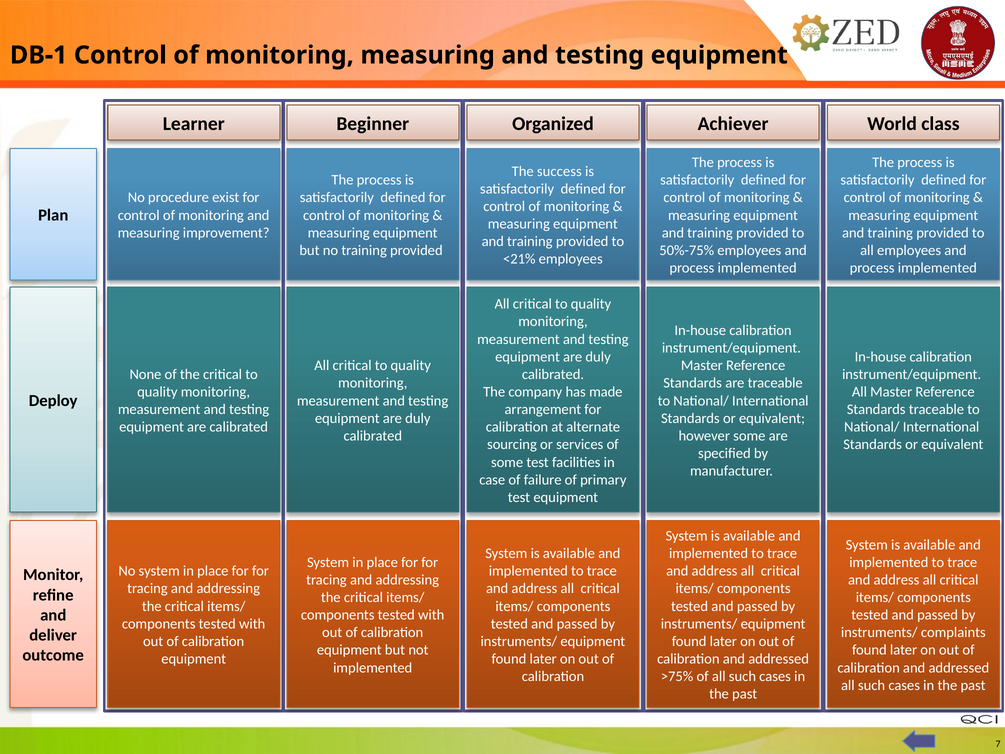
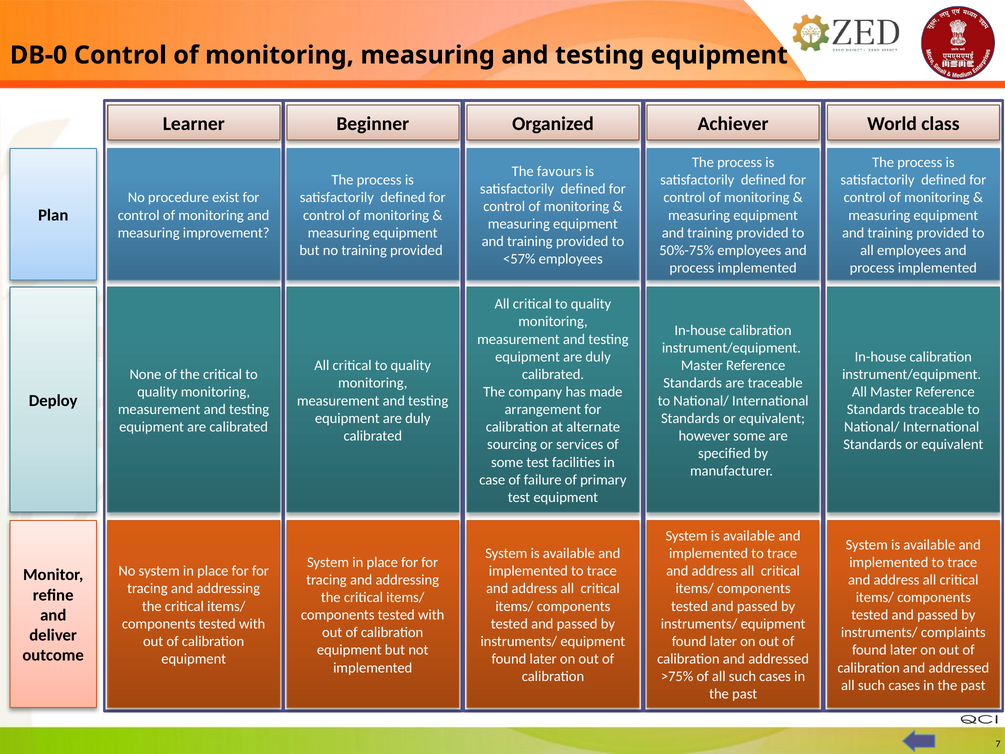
DB-1: DB-1 -> DB-0 (39, 55)
success: success -> favours (559, 171)
<21%: <21% -> <57% (519, 259)
